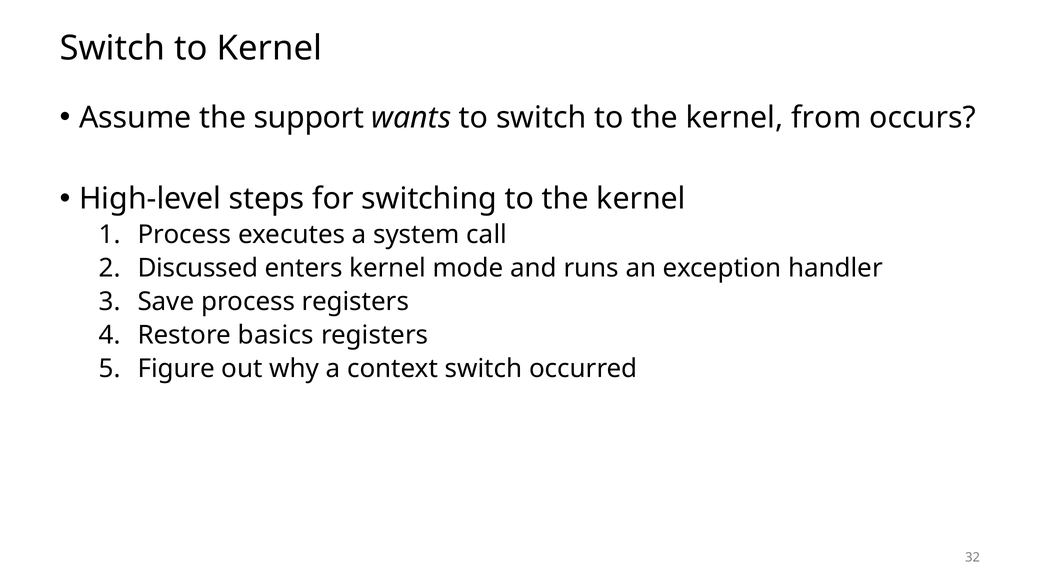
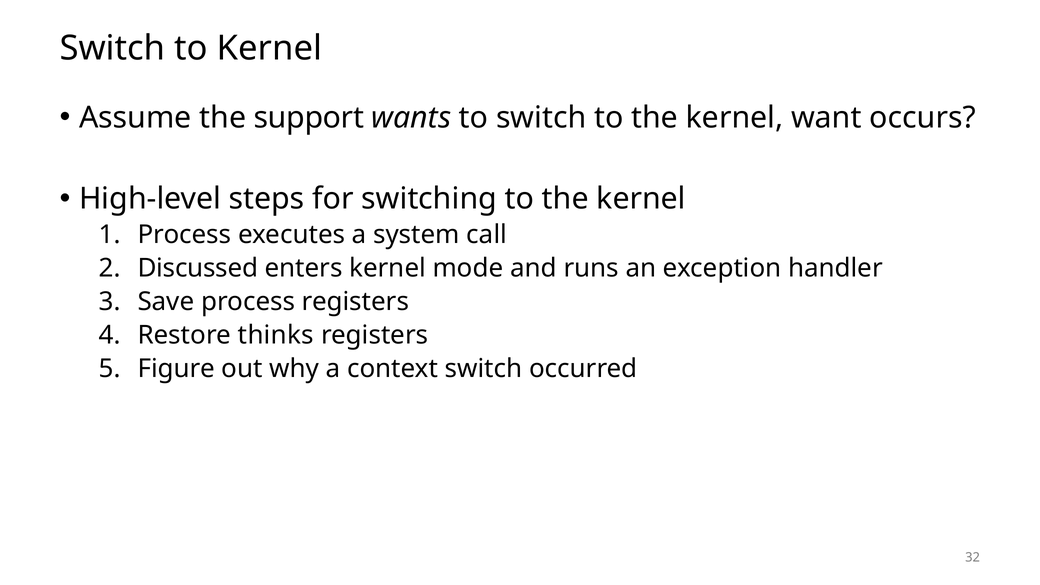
from: from -> want (826, 118)
basics: basics -> thinks (276, 335)
